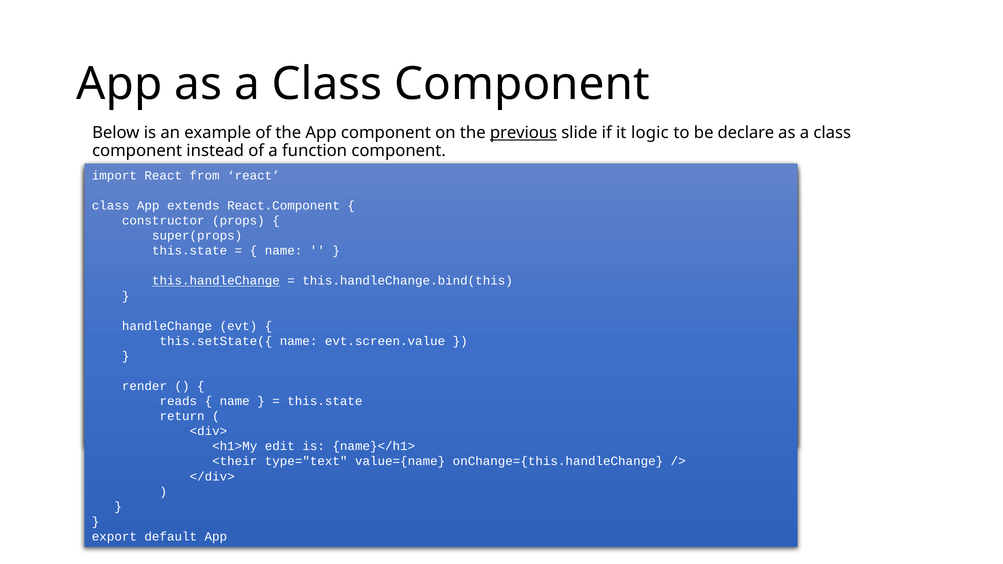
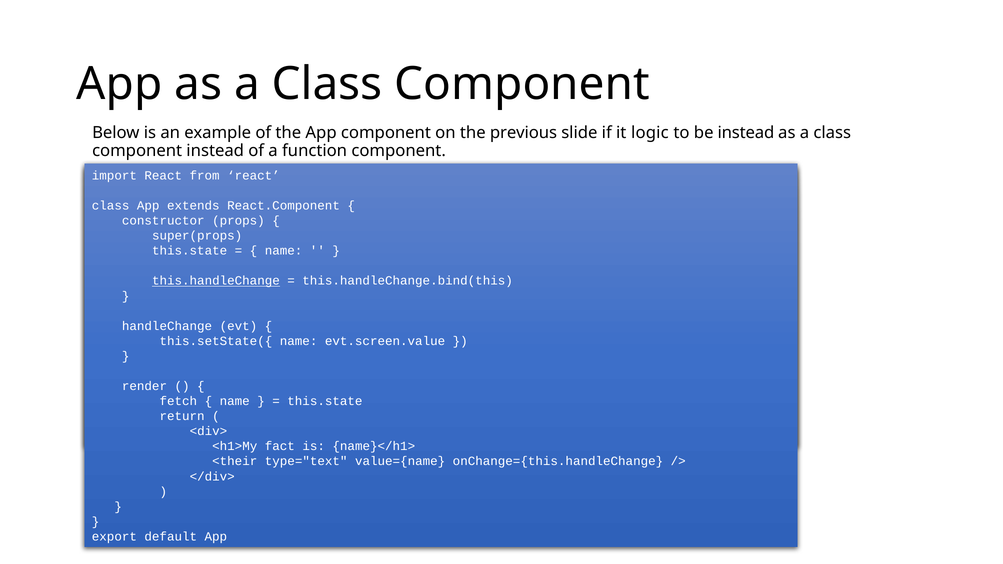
previous underline: present -> none (523, 133)
be declare: declare -> instead (746, 133)
reads: reads -> fetch (178, 401)
edit: edit -> fact (280, 446)
